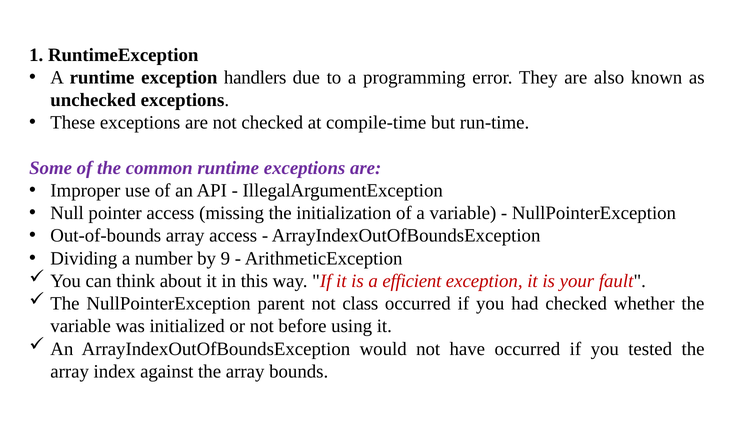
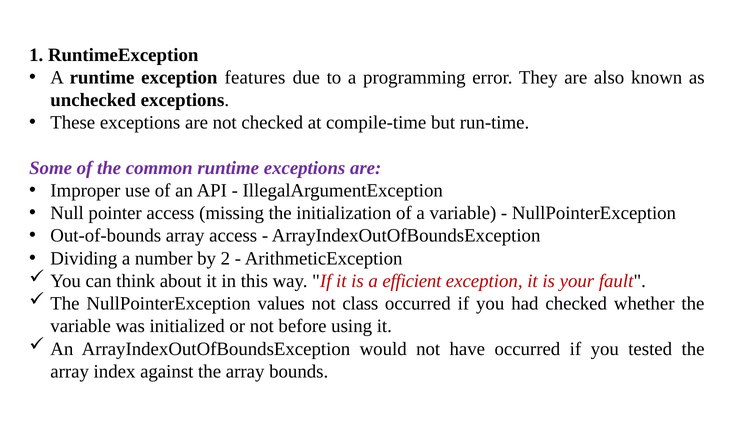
handlers: handlers -> features (255, 77)
9: 9 -> 2 (225, 258)
parent: parent -> values (281, 303)
